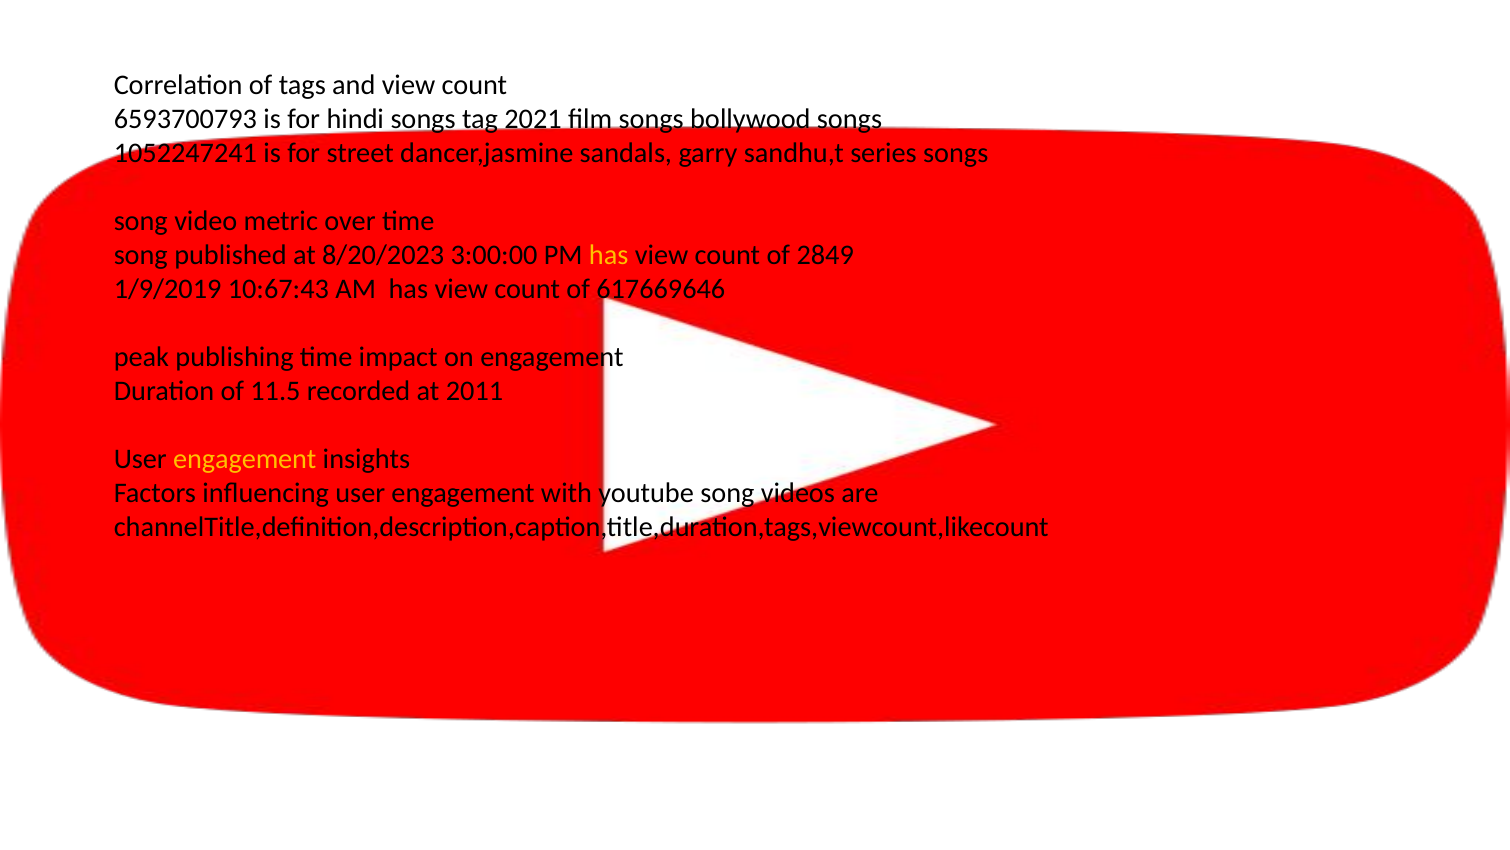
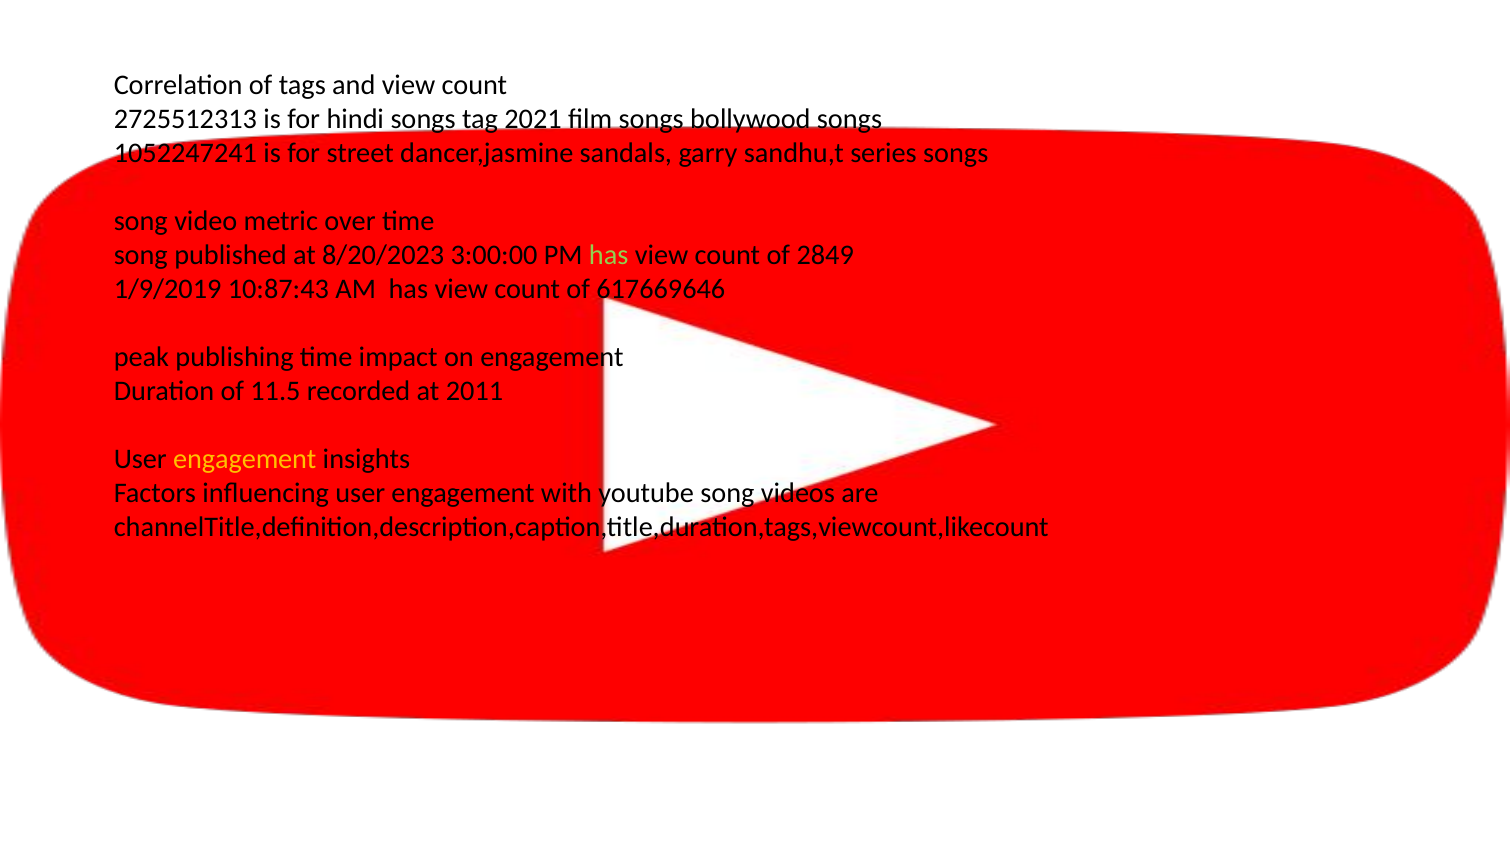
6593700793: 6593700793 -> 2725512313 (185, 119)
has colour: yellow -> light green (609, 255)
10:67:43: 10:67:43 -> 10:87:43 (278, 289)
